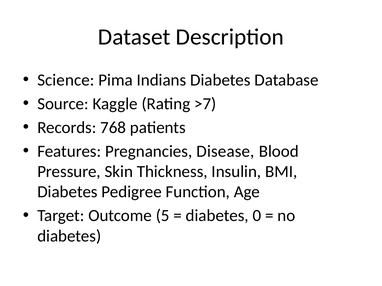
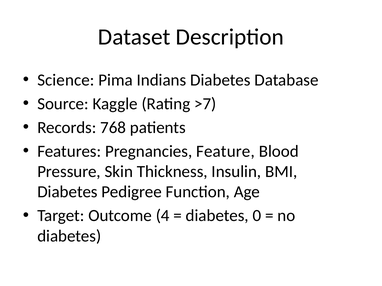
Disease: Disease -> Feature (225, 151)
5: 5 -> 4 (163, 216)
